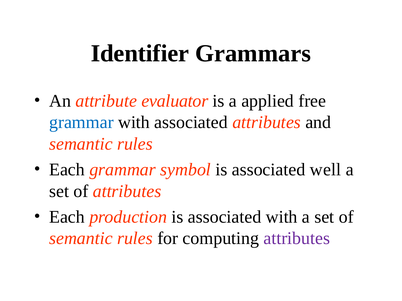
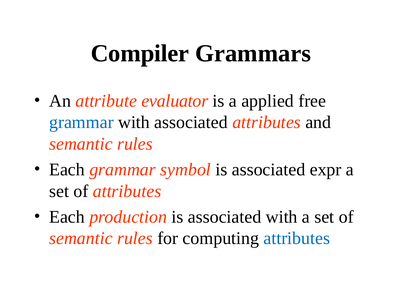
Identifier: Identifier -> Compiler (140, 54)
well: well -> expr (326, 170)
attributes colour: purple -> blue (297, 239)
